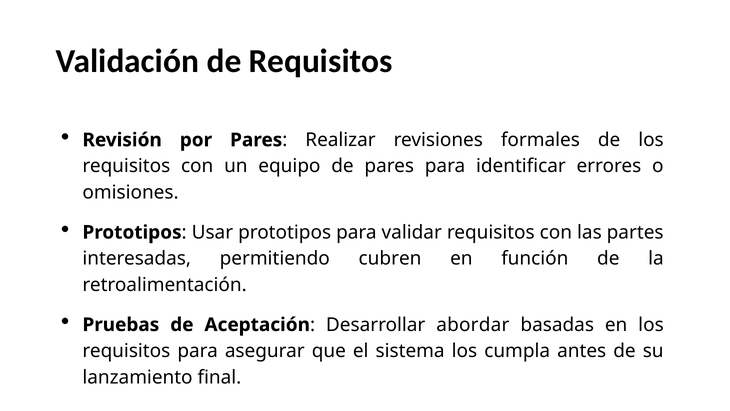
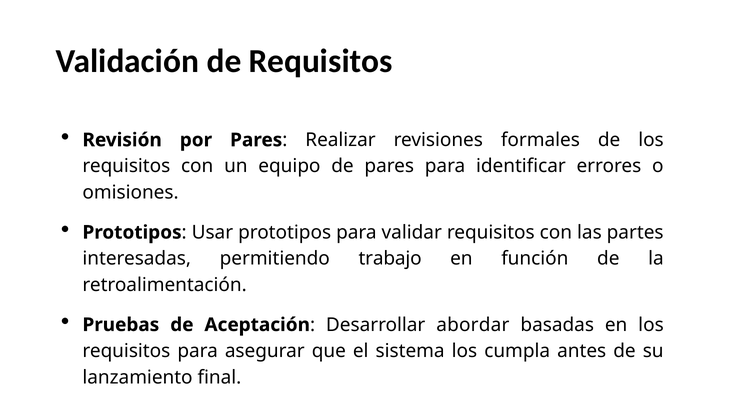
cubren: cubren -> trabajo (390, 258)
